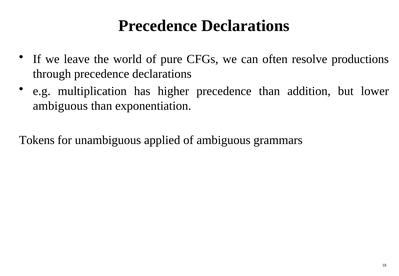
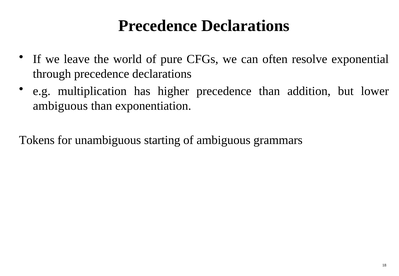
productions: productions -> exponential (360, 59)
applied: applied -> starting (162, 140)
